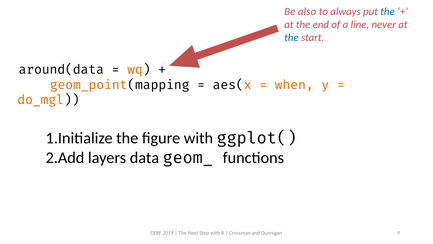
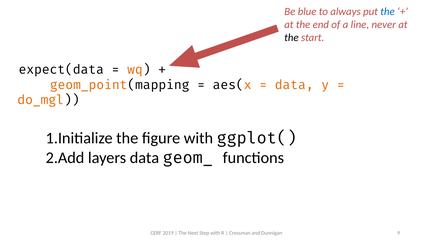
also: also -> blue (307, 11)
the colour: blue -> black (291, 37)
around(data: around(data -> expect(data (61, 70)
when: when -> data (294, 85)
